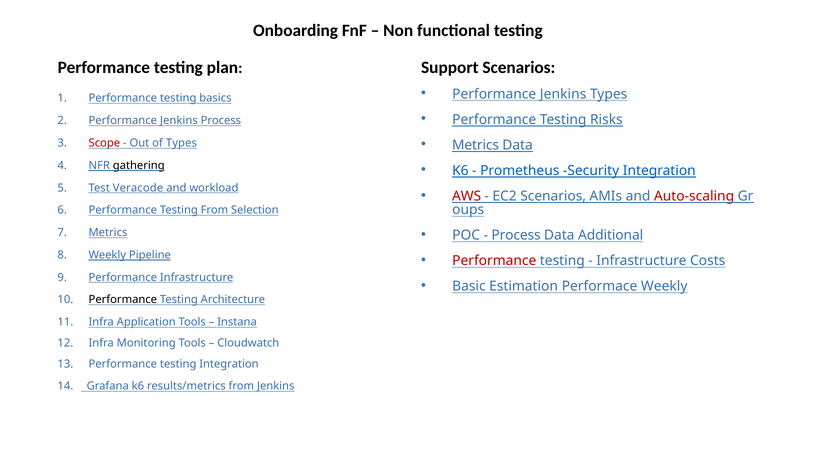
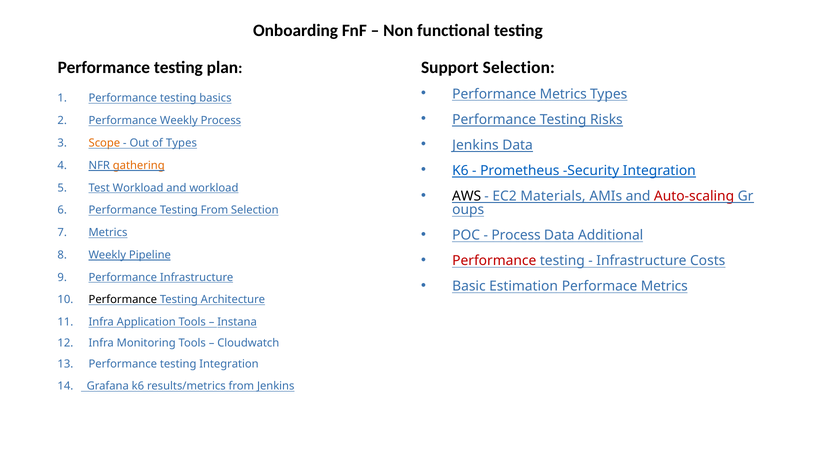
Support Scenarios: Scenarios -> Selection (519, 67)
Jenkins: Jenkins -> Metrics (563, 94)
Jenkins: Jenkins -> Weekly (179, 121)
Metrics: Metrics -> Jenkins (475, 145)
Scope colour: red -> orange (104, 143)
gathering colour: black -> orange (139, 165)
Test Veracode: Veracode -> Workload (138, 188)
AWS colour: red -> black (467, 196)
EC2 Scenarios: Scenarios -> Materials (553, 196)
Performace Weekly: Weekly -> Metrics (664, 286)
